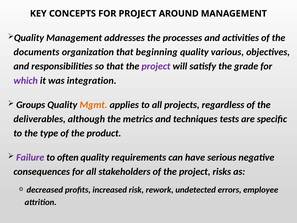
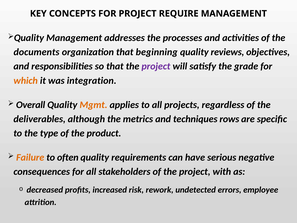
AROUND: AROUND -> REQUIRE (179, 14)
various: various -> reviews (227, 52)
which colour: purple -> orange (26, 80)
Groups: Groups -> Overall (31, 105)
tests: tests -> rows (229, 119)
Failure colour: purple -> orange (30, 157)
risks: risks -> with (222, 172)
